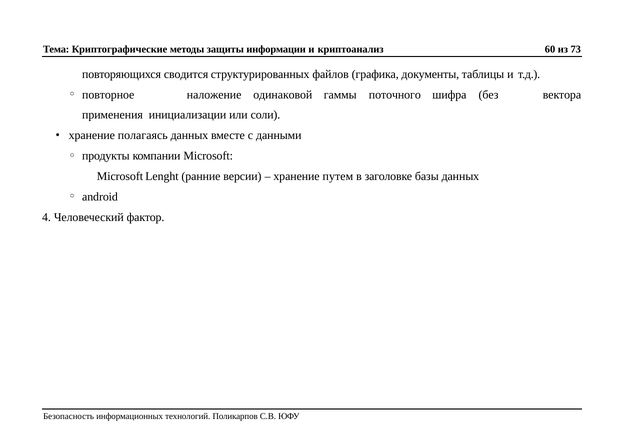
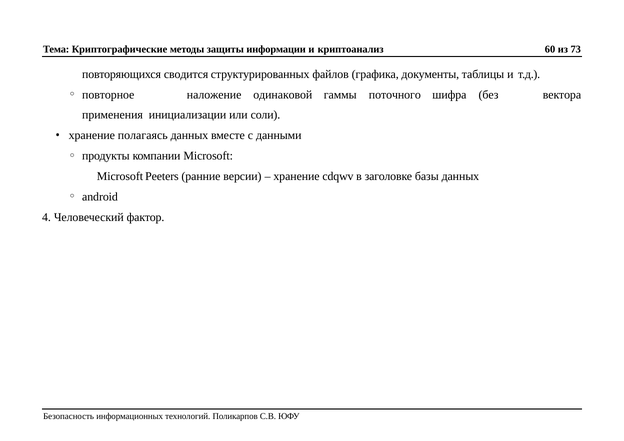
Lenght: Lenght -> Peeters (162, 176)
путем: путем -> cdqwv (338, 176)
